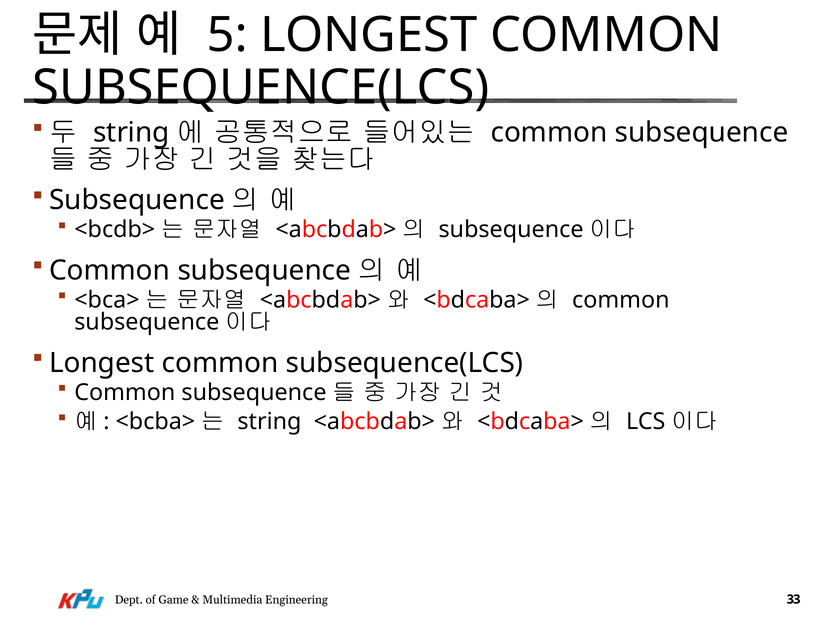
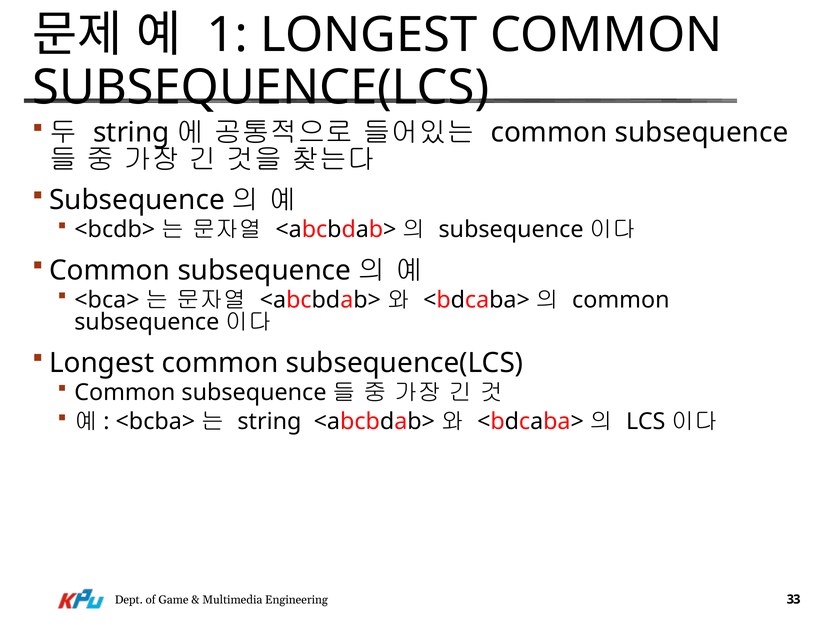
5: 5 -> 1 (227, 35)
